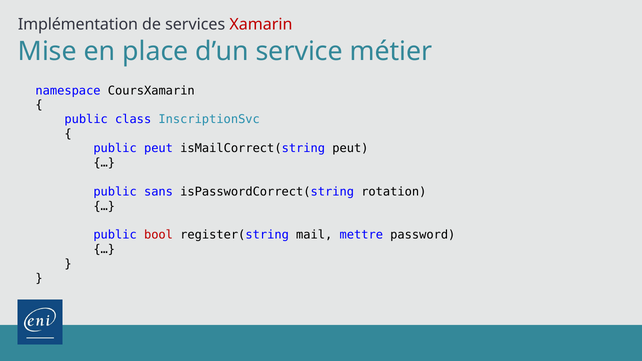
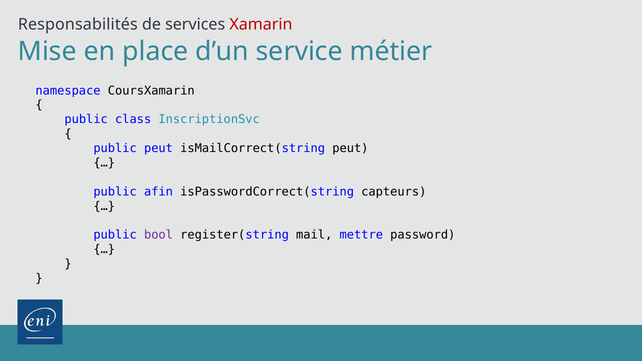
Implémentation: Implémentation -> Responsabilités (78, 24)
sans: sans -> afin (158, 192)
rotation: rotation -> capteurs (394, 192)
bool colour: red -> purple (158, 235)
